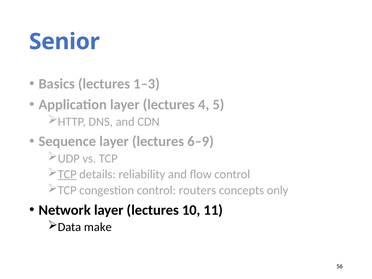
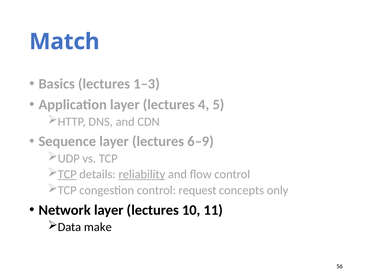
Senior: Senior -> Match (64, 42)
reliability underline: none -> present (142, 174)
routers: routers -> request (197, 190)
